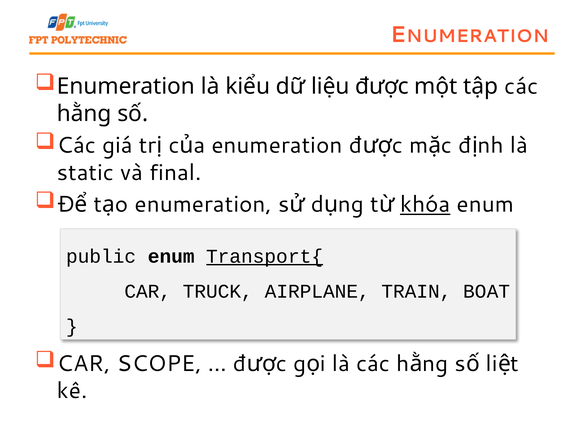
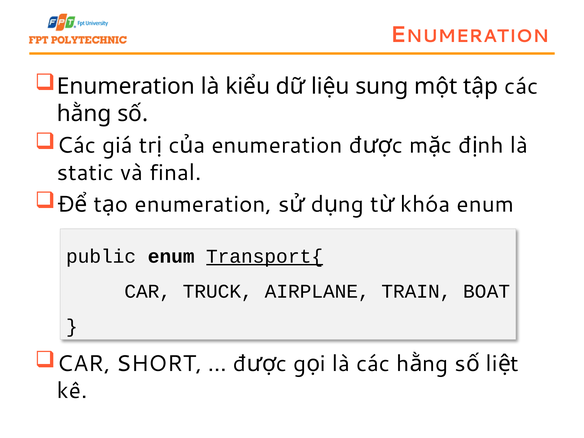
được: được -> sung (382, 86)
khóa underline: present -> none (425, 204)
SCOPE: SCOPE -> SHORT (159, 364)
